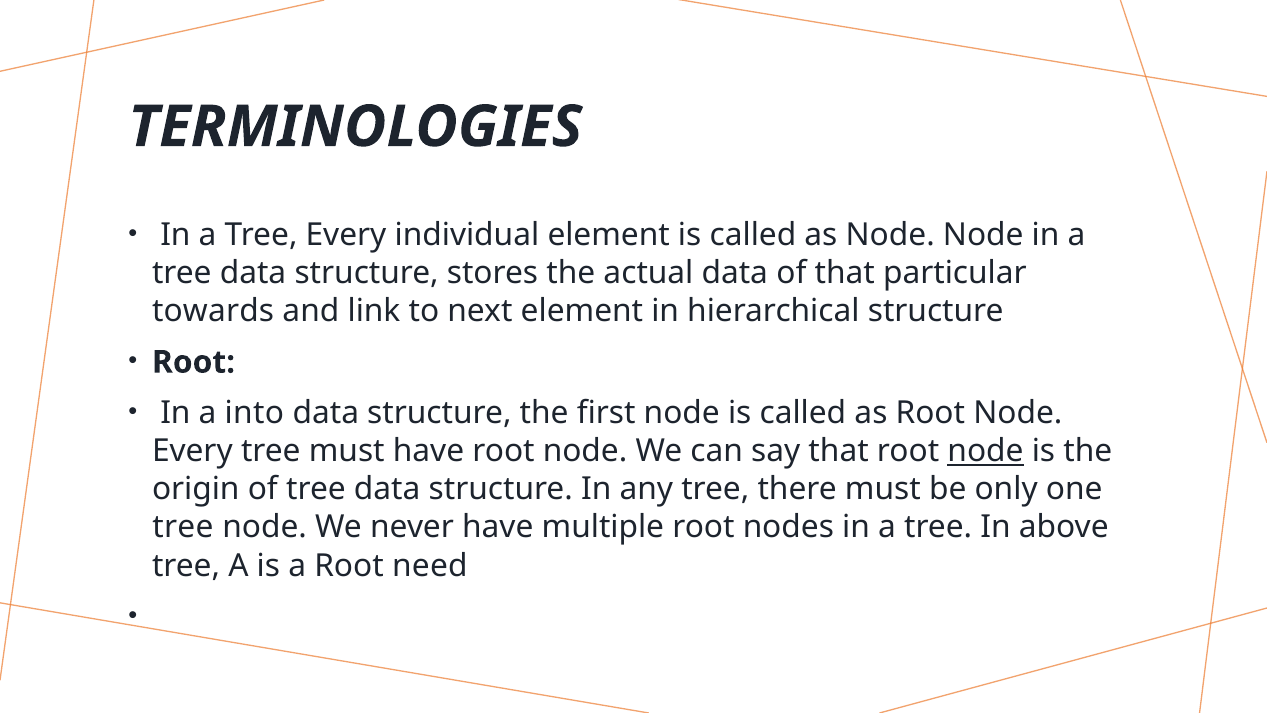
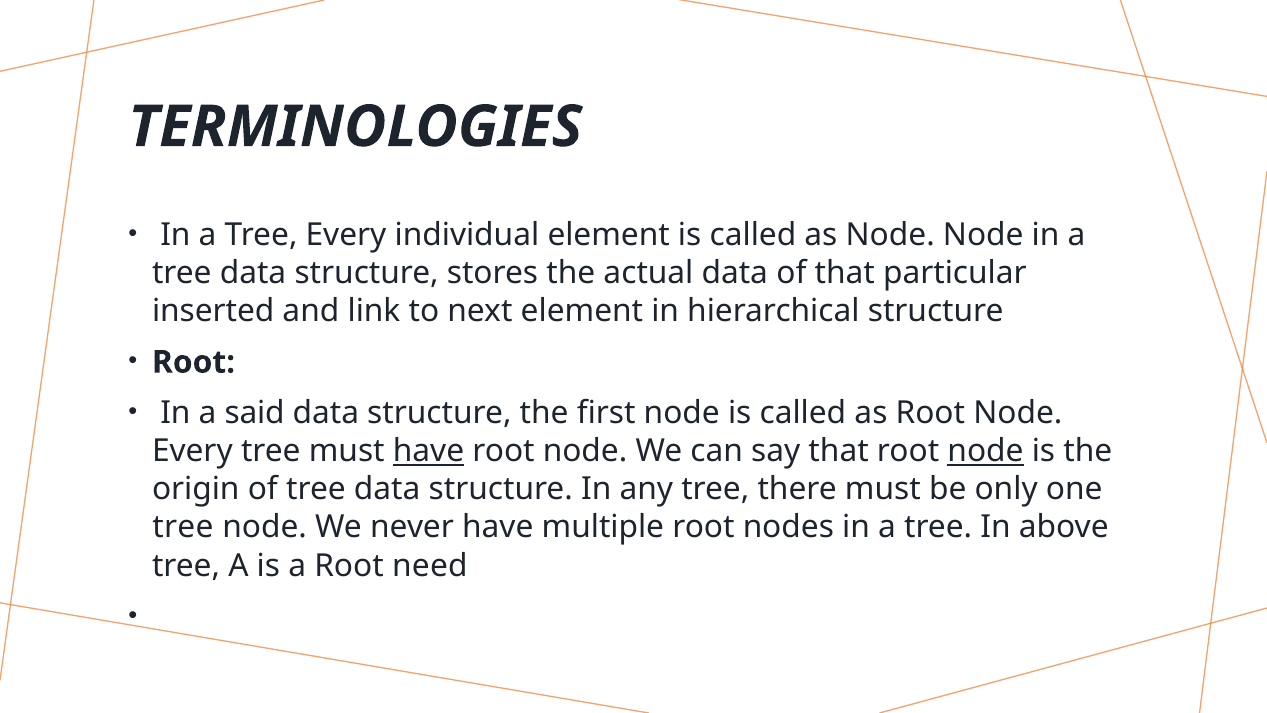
towards: towards -> inserted (213, 311)
into: into -> said (255, 413)
have underline: none -> present (428, 451)
